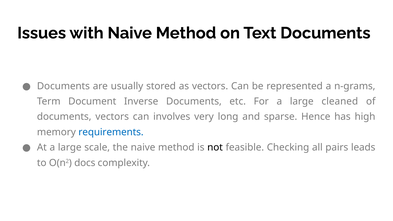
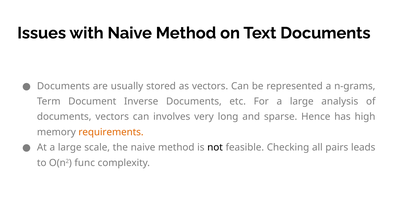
cleaned: cleaned -> analysis (340, 101)
requirements colour: blue -> orange (111, 132)
docs: docs -> func (85, 163)
